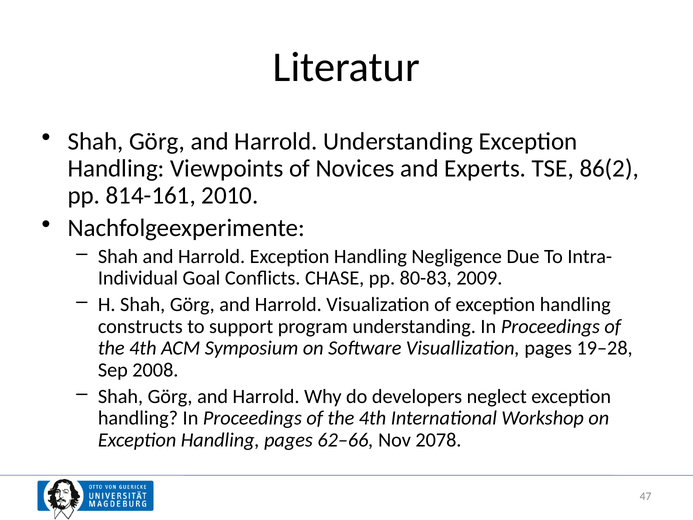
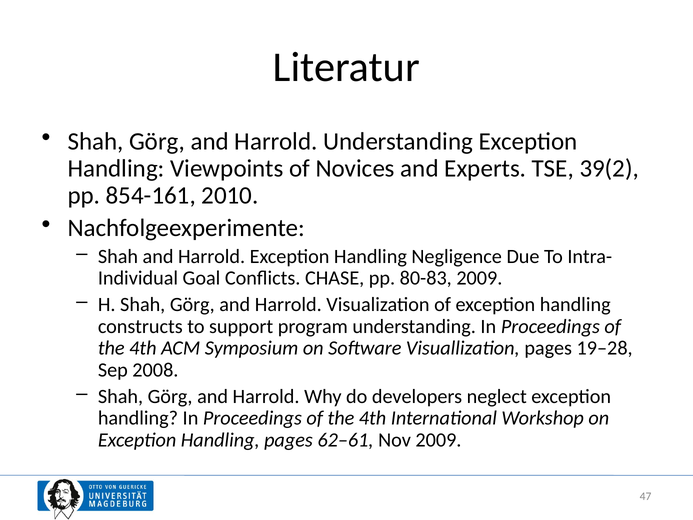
86(2: 86(2 -> 39(2 (609, 169)
814-161: 814-161 -> 854-161 (151, 196)
62–66: 62–66 -> 62–61 (345, 440)
Nov 2078: 2078 -> 2009 (438, 440)
